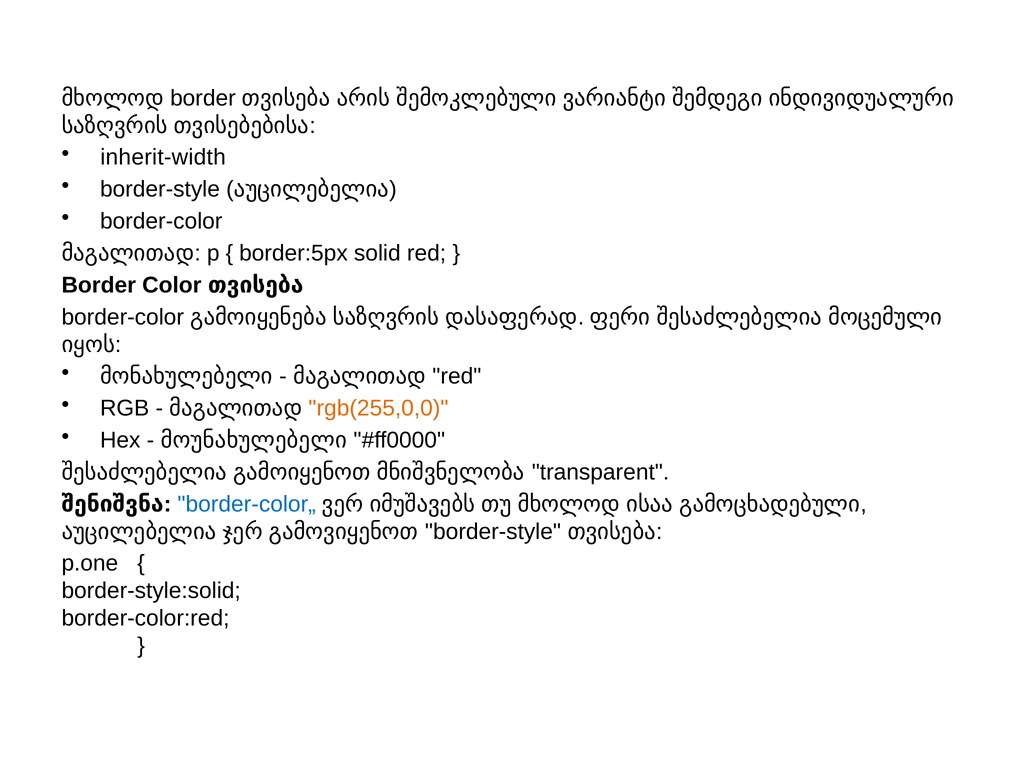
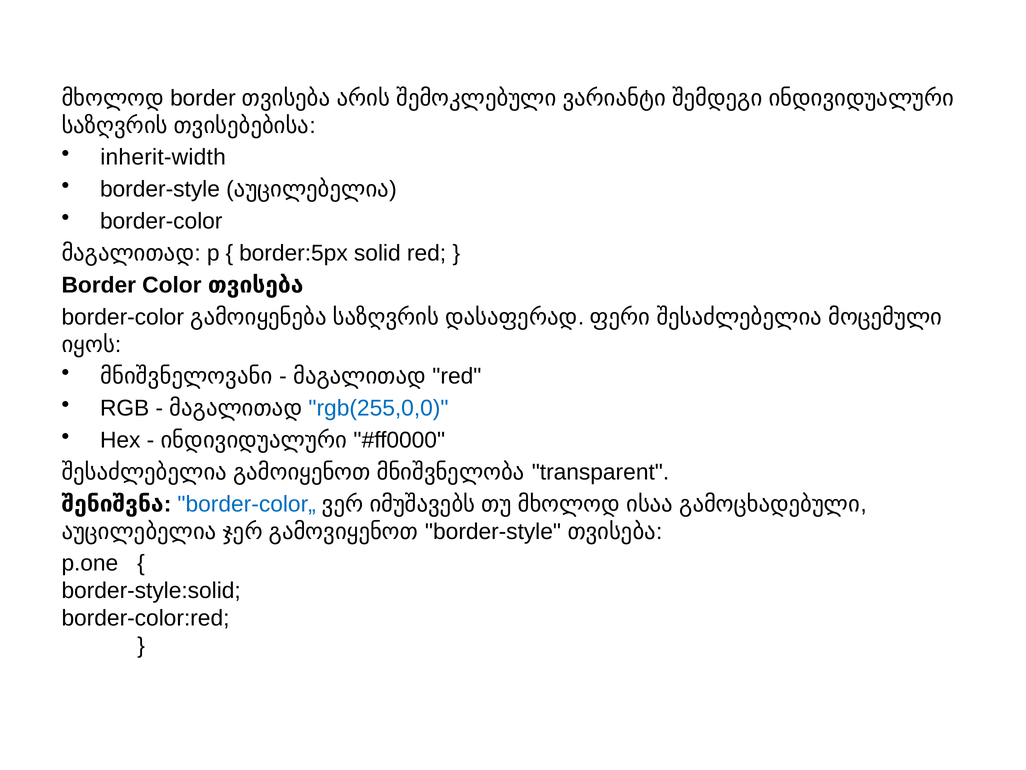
მონახულებელი: მონახულებელი -> მნიშვნელოვანი (186, 376)
rgb(255,0,0 colour: orange -> blue (378, 408)
მოუნახულებელი: მოუნახულებელი -> ინდივიდუალური (254, 440)
